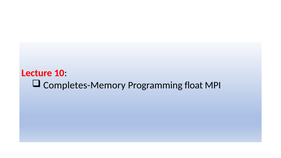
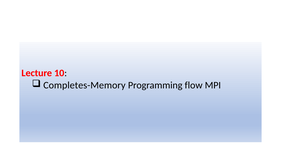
float: float -> flow (194, 85)
